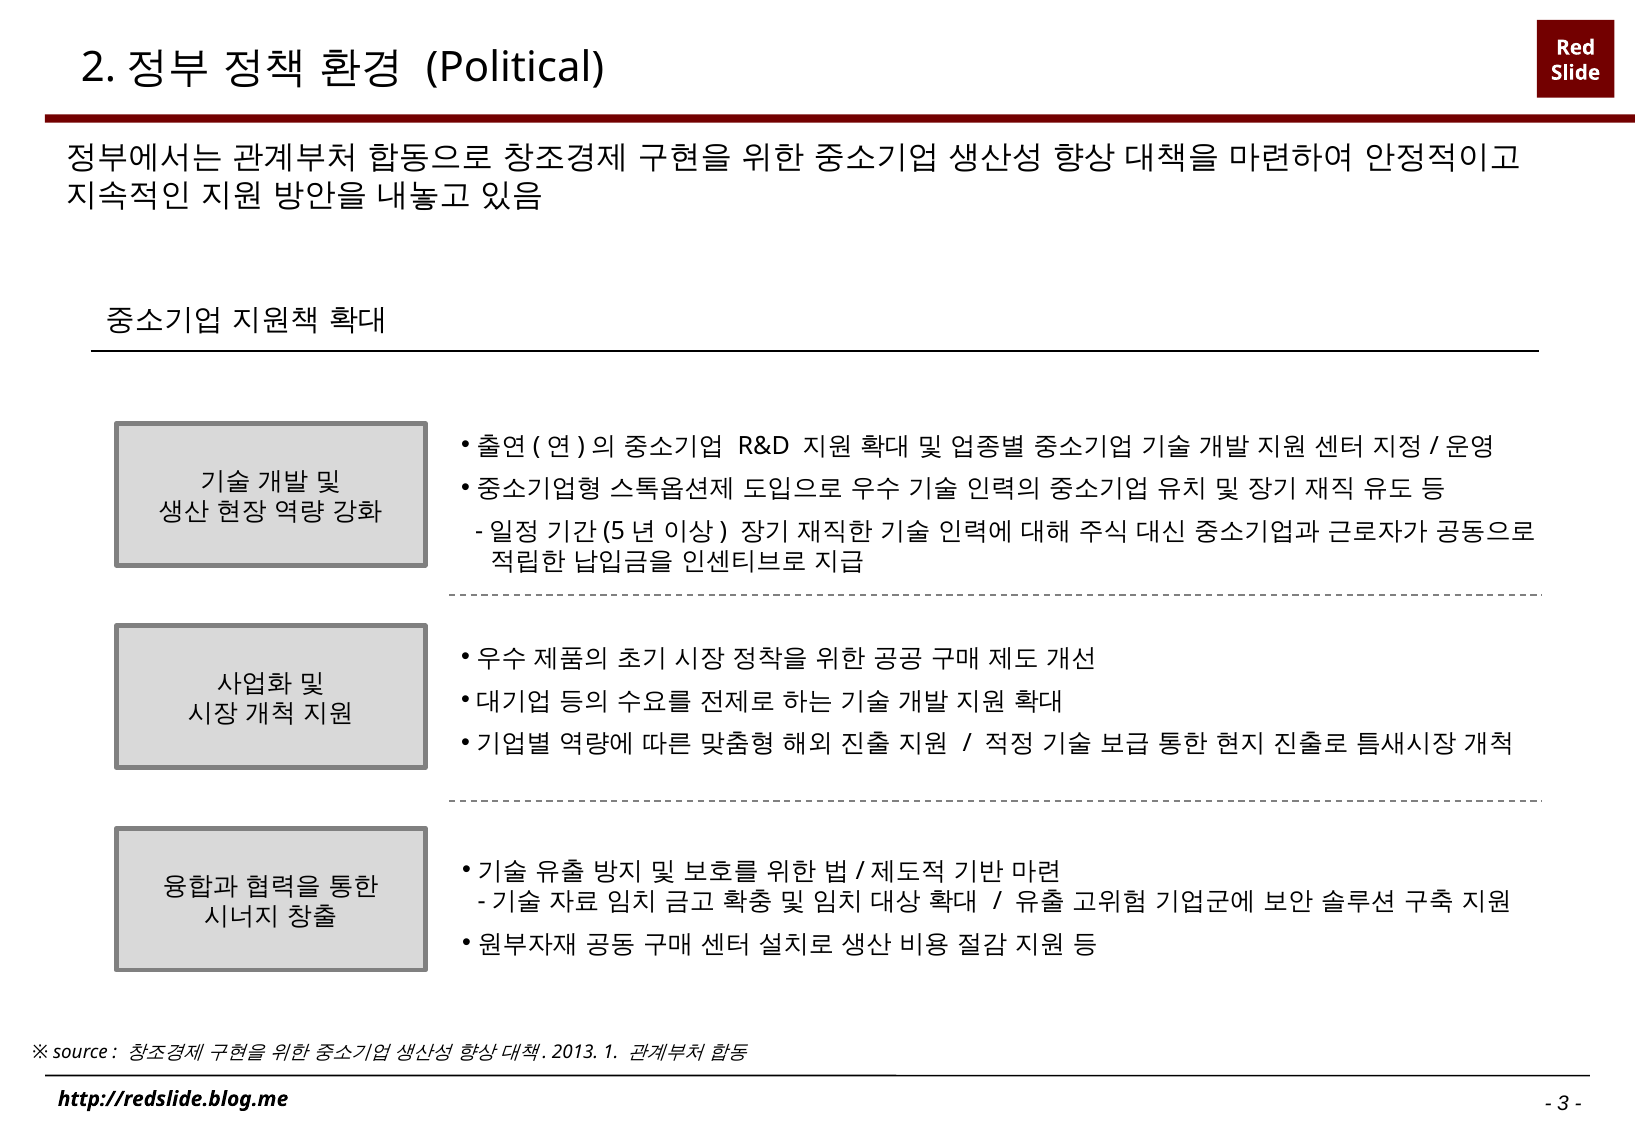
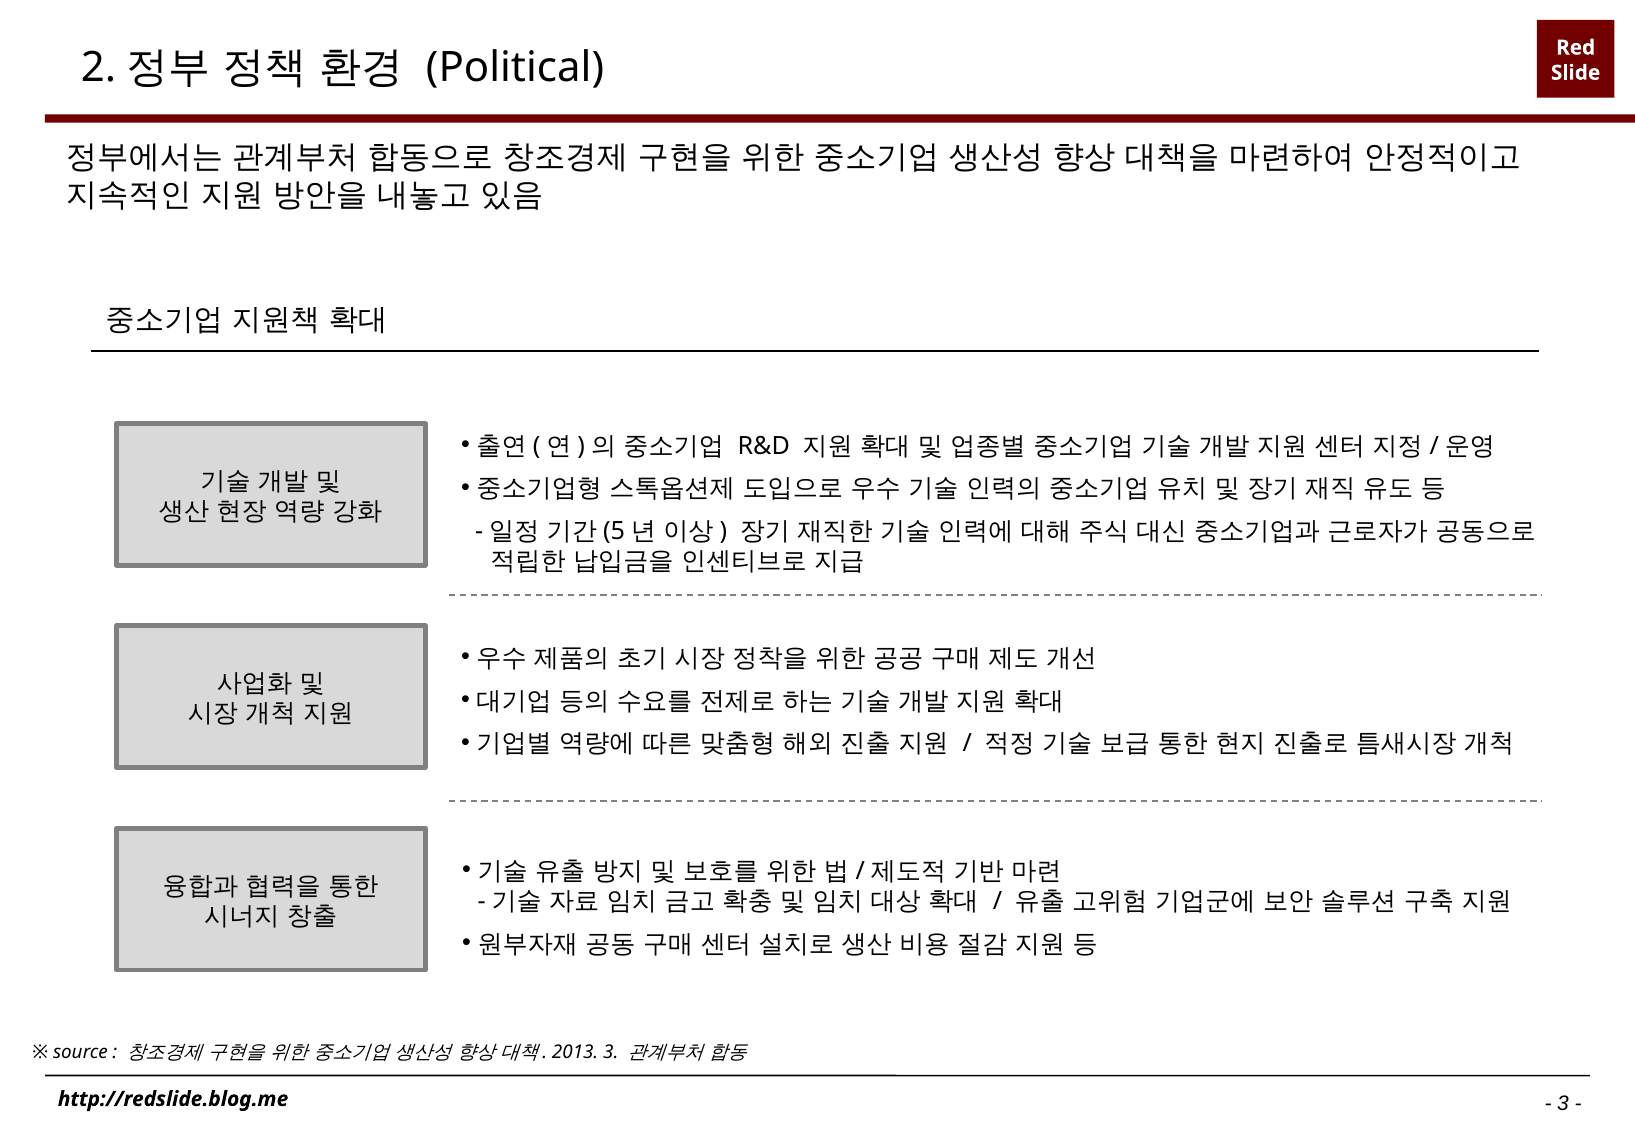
2013 1: 1 -> 3 (611, 1052)
